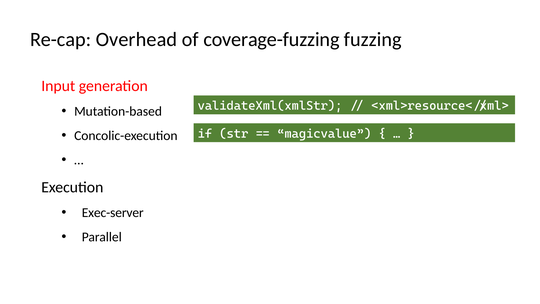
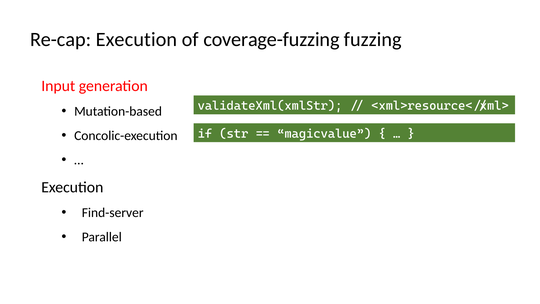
Re-cap Overhead: Overhead -> Execution (136, 39)
Exec-server: Exec-server -> Find-server (113, 213)
